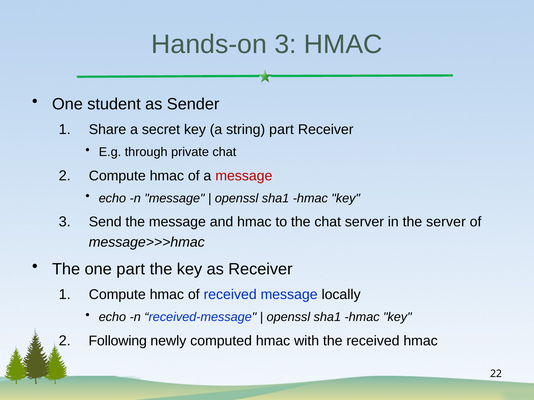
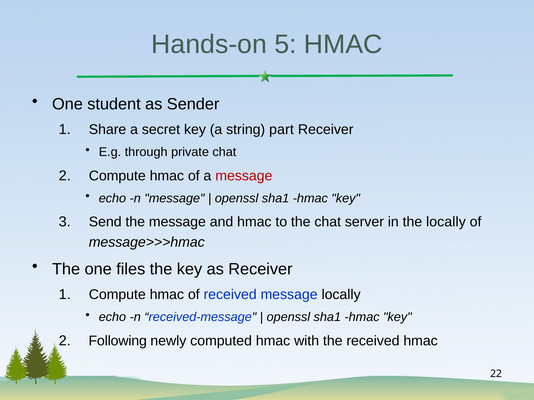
Hands-on 3: 3 -> 5 (285, 44)
the server: server -> locally (446, 222)
one part: part -> files (131, 269)
